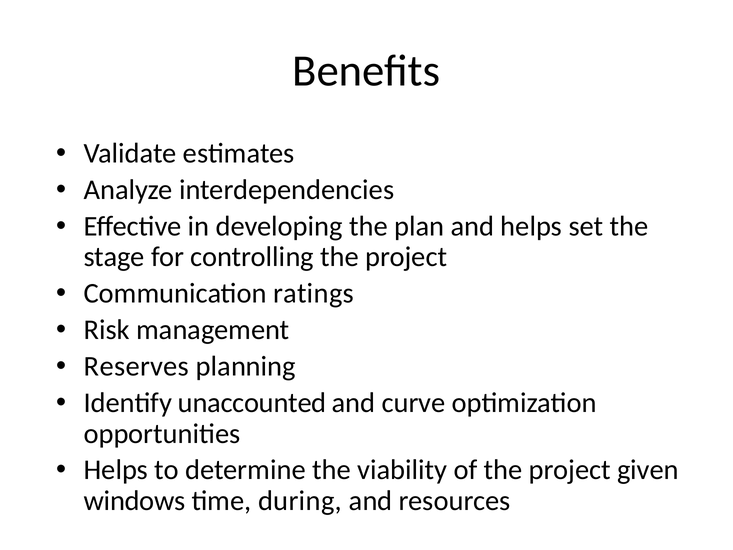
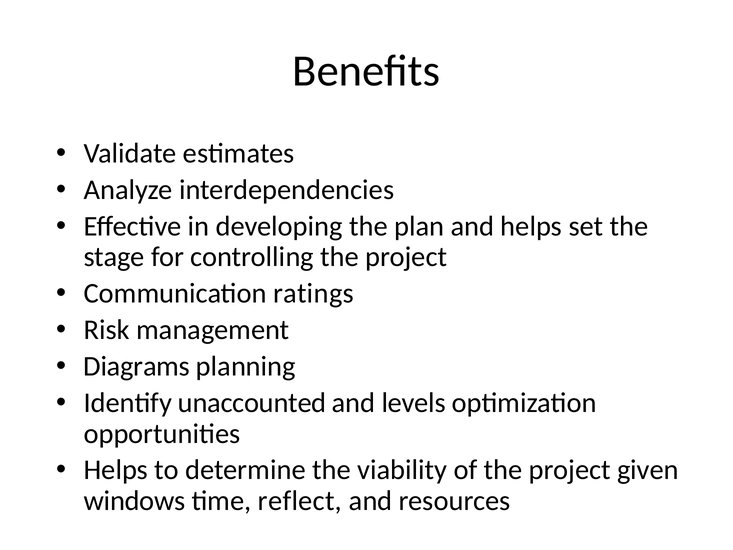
Reserves: Reserves -> Diagrams (137, 366)
curve: curve -> levels (414, 403)
during: during -> reflect (300, 501)
